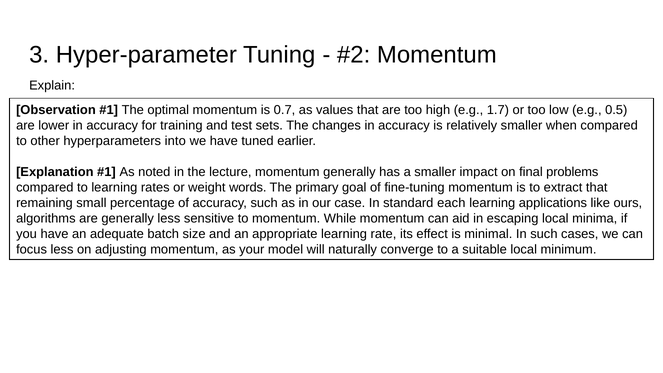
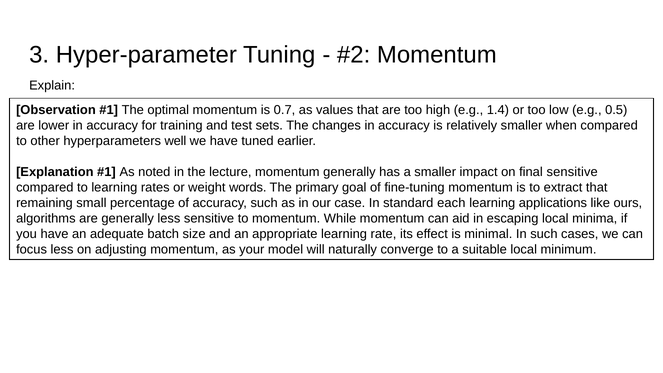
1.7: 1.7 -> 1.4 (498, 110)
into: into -> well (175, 141)
final problems: problems -> sensitive (572, 172)
